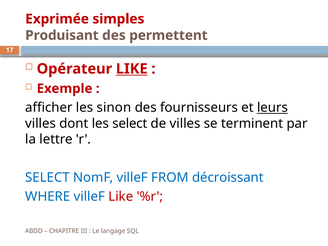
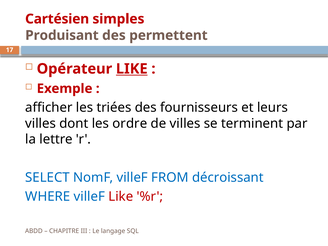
Exprimée: Exprimée -> Cartésien (57, 19)
sinon: sinon -> triées (114, 108)
leurs underline: present -> none (272, 108)
les select: select -> ordre (130, 124)
